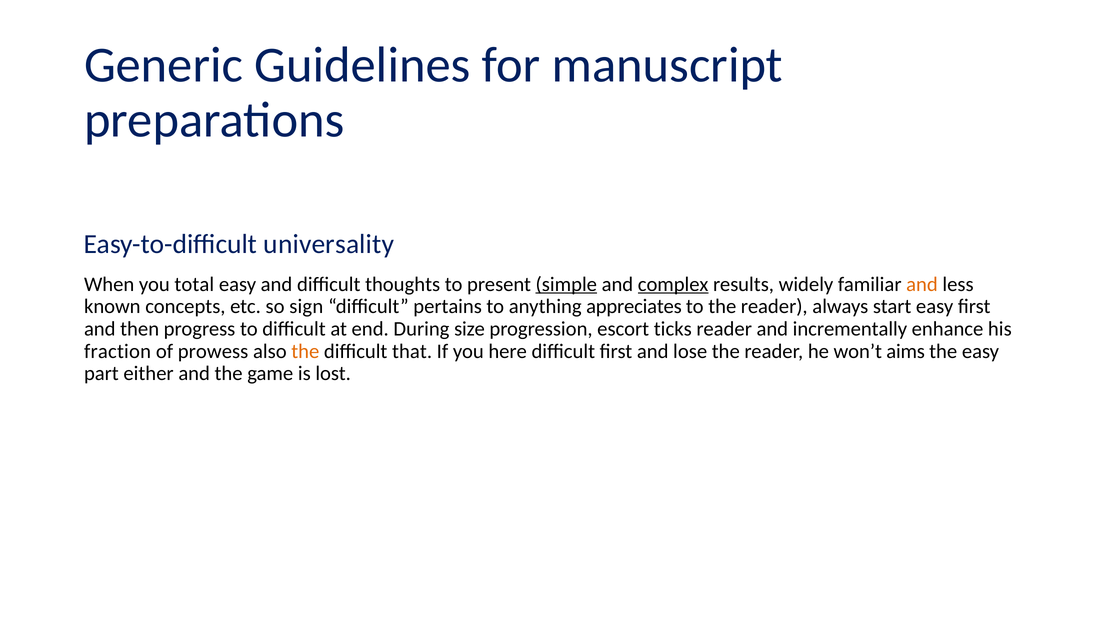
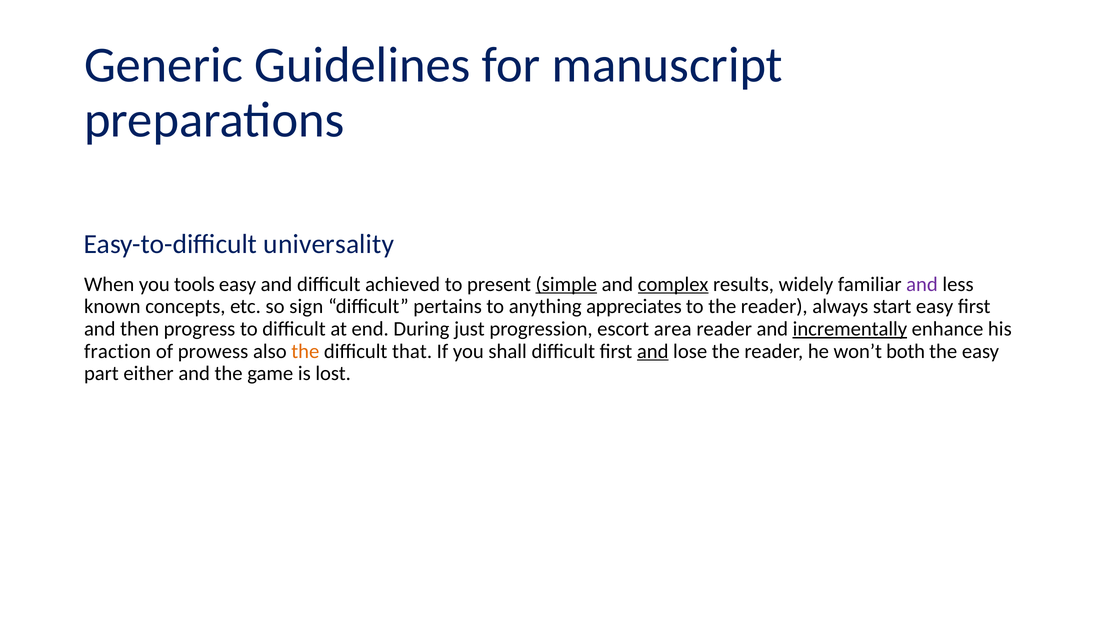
total: total -> tools (194, 284)
thoughts: thoughts -> achieved (403, 284)
and colour: orange -> purple (922, 284)
size: size -> just (469, 329)
ticks: ticks -> area (673, 329)
incrementally underline: none -> present (850, 329)
here: here -> shall (508, 351)
and underline: none -> present (653, 351)
aims: aims -> both (906, 351)
